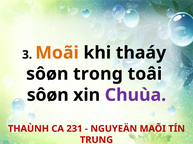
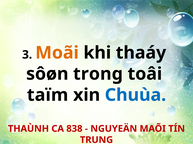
sôøn: sôøn -> taïm (48, 95)
Chuùa colour: purple -> blue (135, 95)
231: 231 -> 838 (74, 129)
